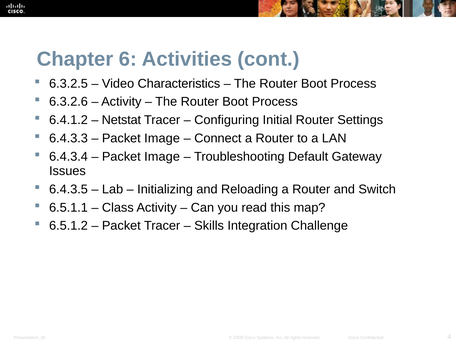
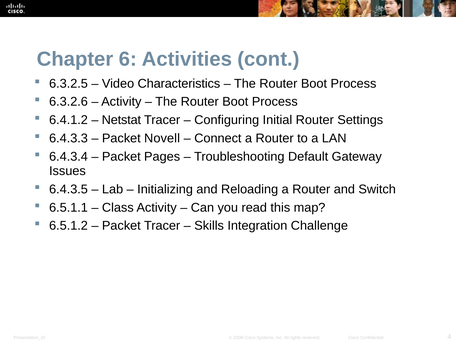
Image: Image -> Novell (162, 138)
Image: Image -> Pages (162, 157)
